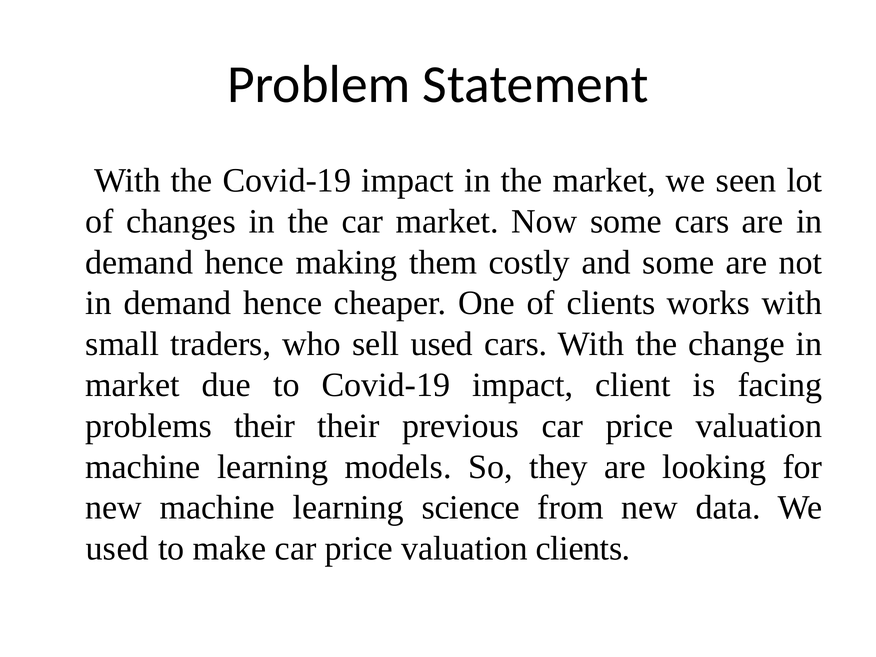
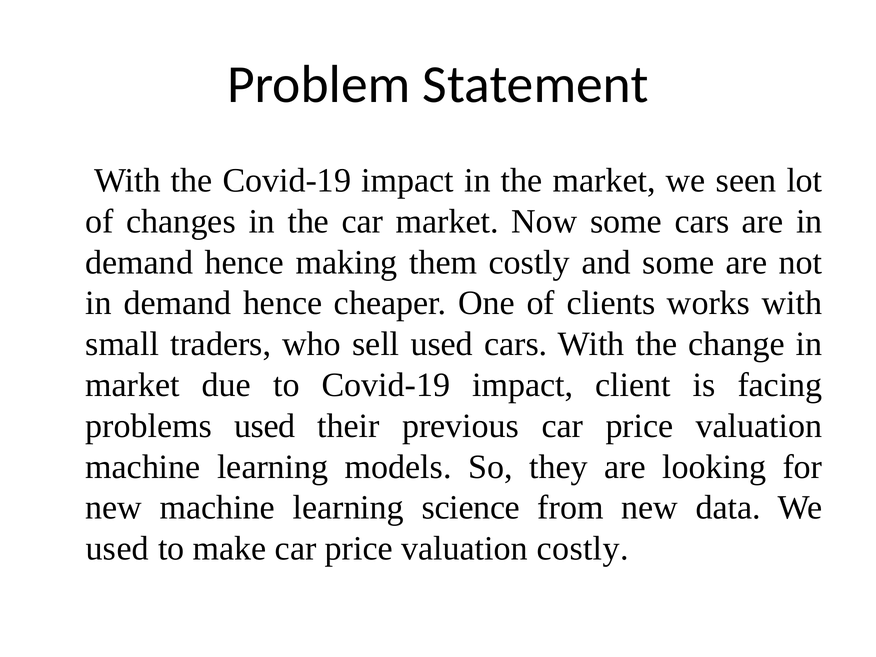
problems their: their -> used (265, 426)
valuation clients: clients -> costly (583, 549)
